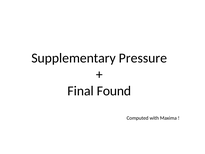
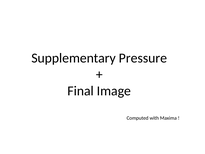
Found: Found -> Image (114, 91)
